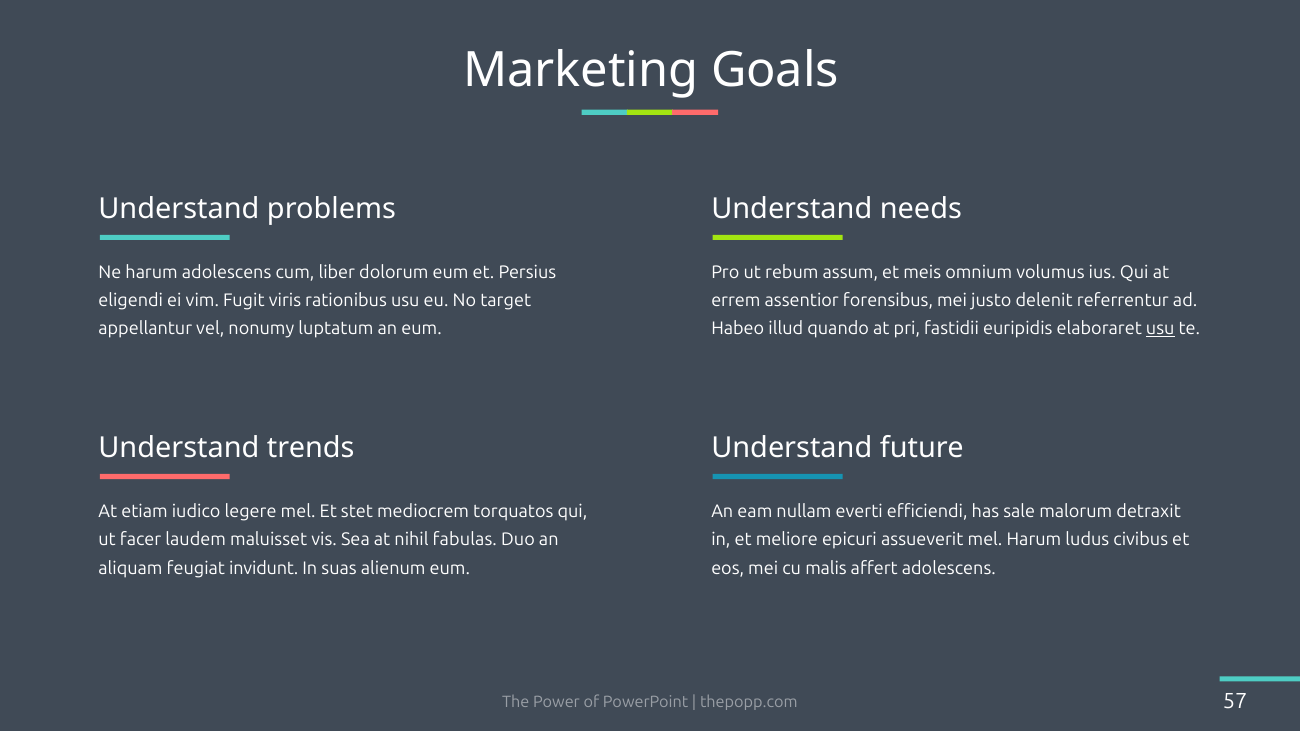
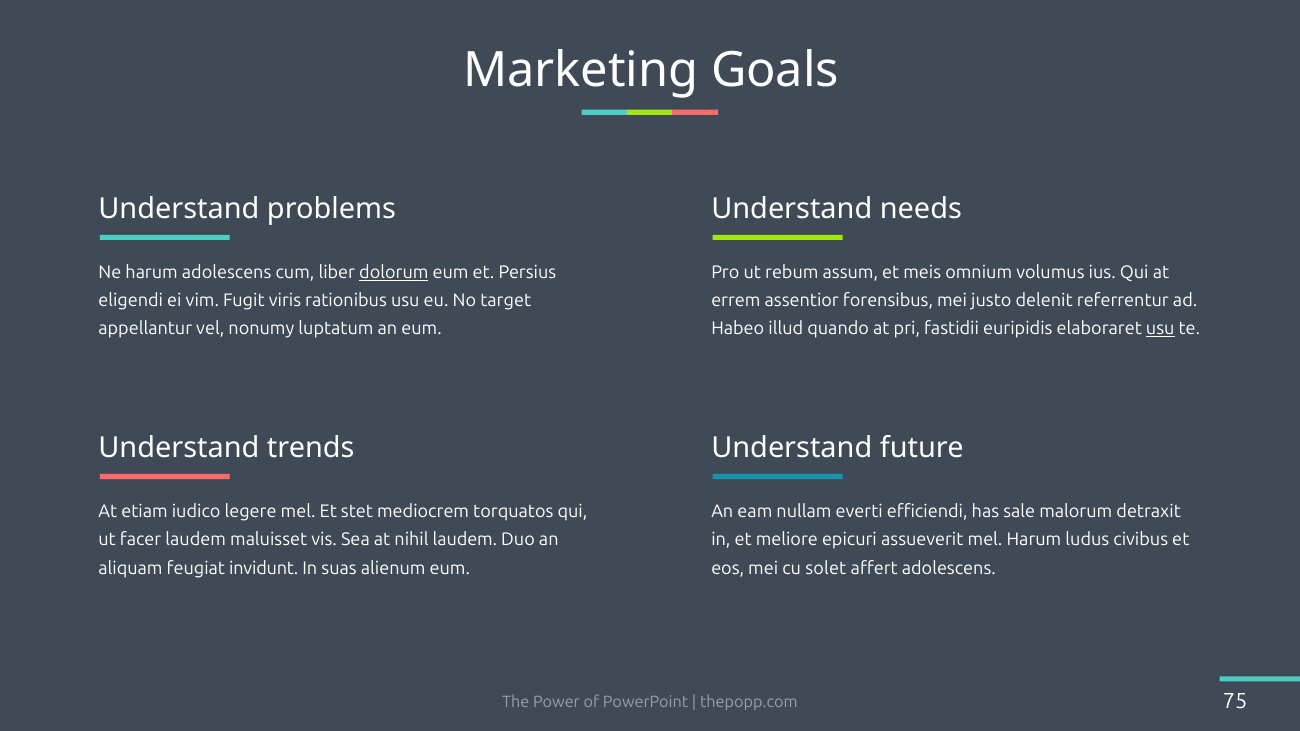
dolorum underline: none -> present (394, 273)
nihil fabulas: fabulas -> laudem (465, 540)
malis: malis -> solet (826, 568)
57: 57 -> 75 (1235, 701)
